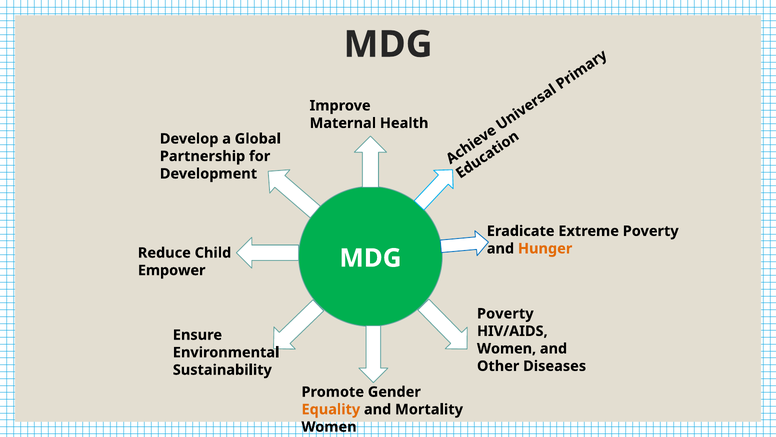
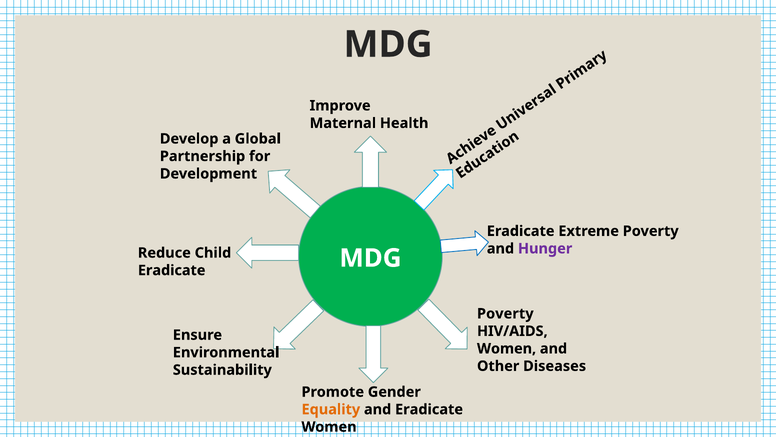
Hunger colour: orange -> purple (545, 248)
Empower: Empower -> Eradicate (172, 270)
and Mortality: Mortality -> Eradicate (429, 409)
